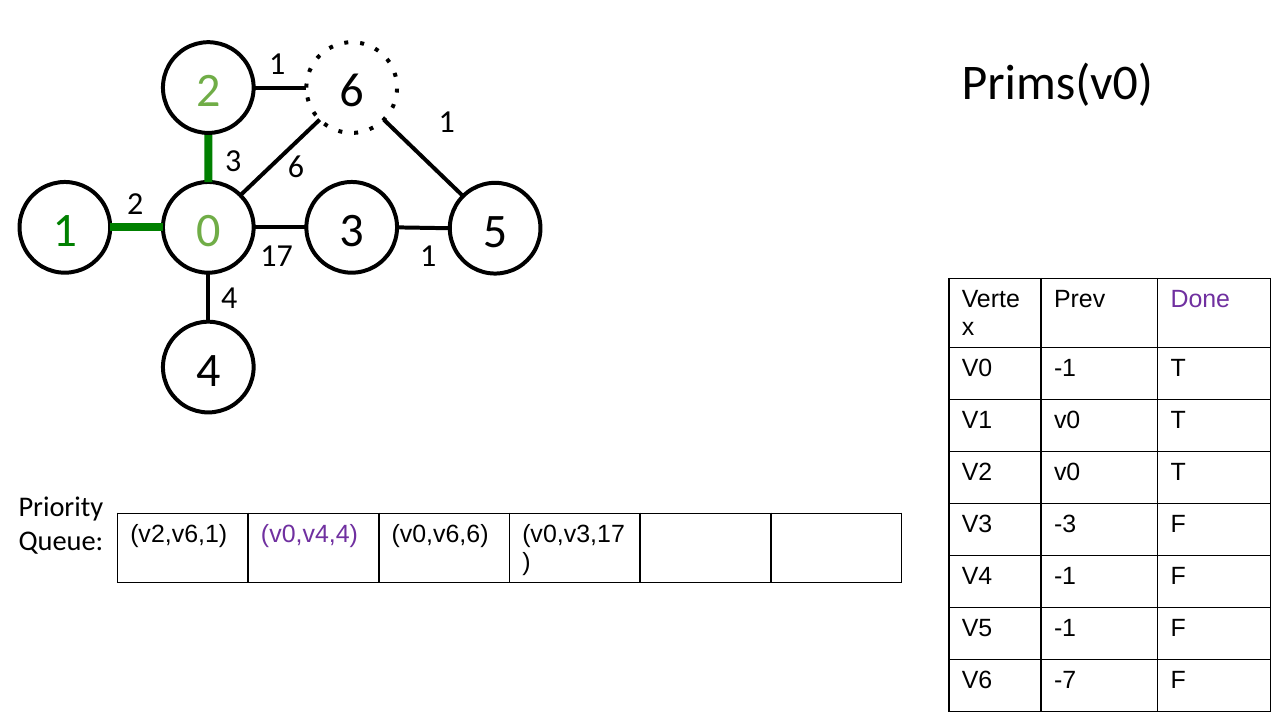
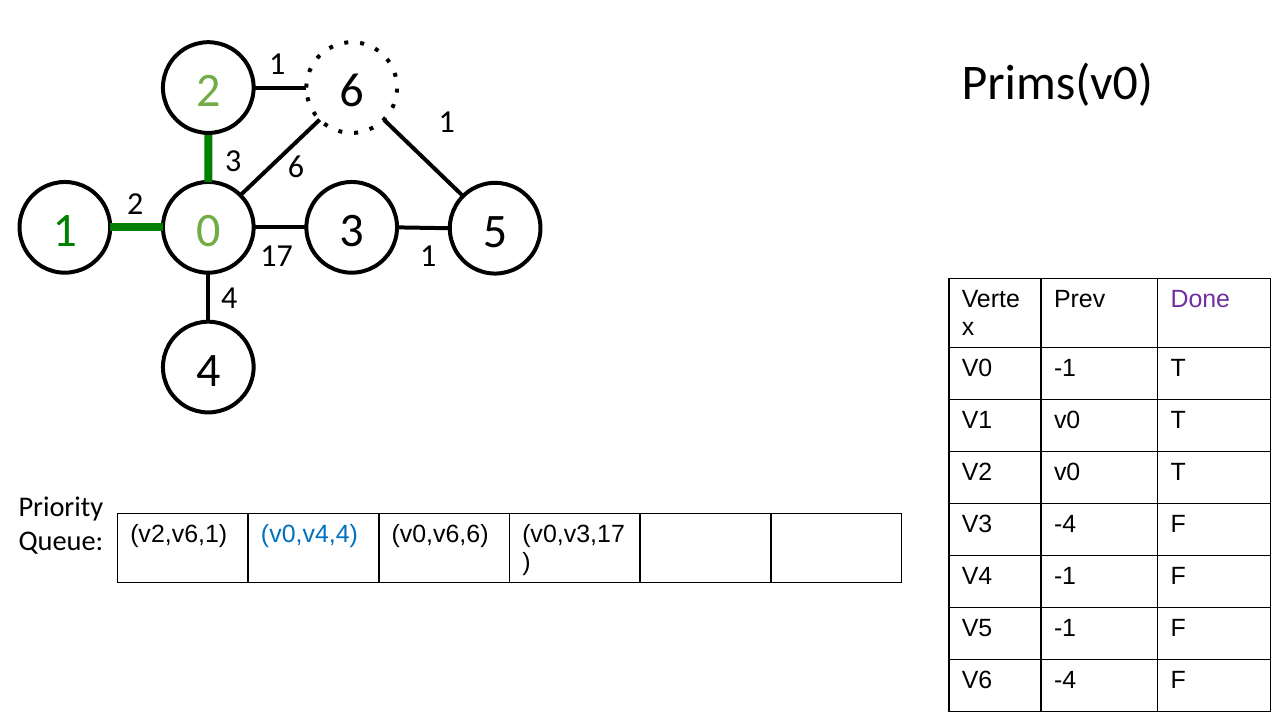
V3 -3: -3 -> -4 (1065, 524)
v0,v4,4 colour: purple -> blue (309, 534)
V6 -7: -7 -> -4 (1065, 680)
